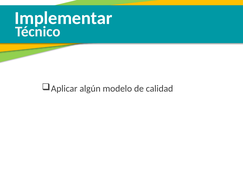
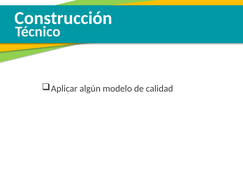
Implementar: Implementar -> Construcción (63, 18)
